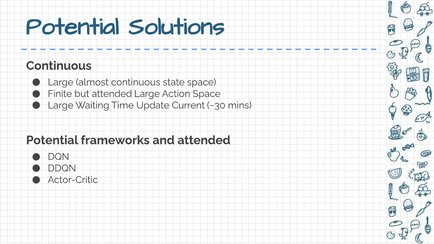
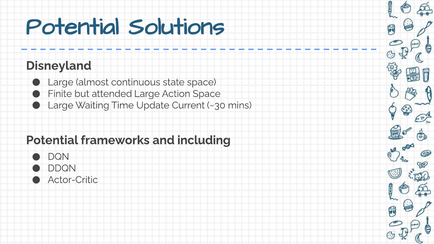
Continuous: Continuous -> Disneyland (59, 66)
and attended: attended -> including (204, 140)
